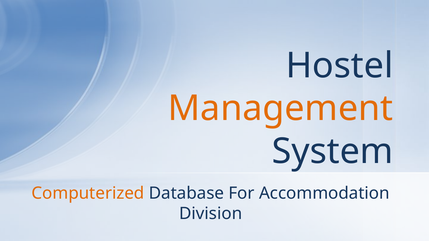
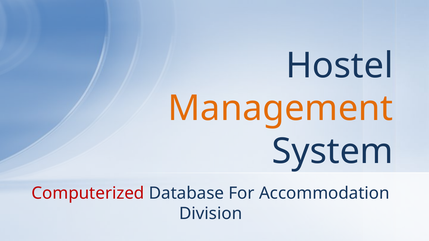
Computerized colour: orange -> red (88, 193)
